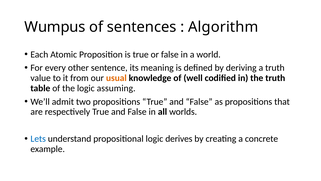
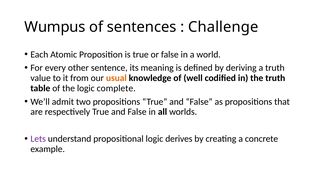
Algorithm: Algorithm -> Challenge (223, 27)
assuming: assuming -> complete (116, 88)
Lets colour: blue -> purple (38, 138)
